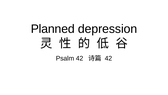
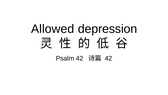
Planned: Planned -> Allowed (53, 29)
